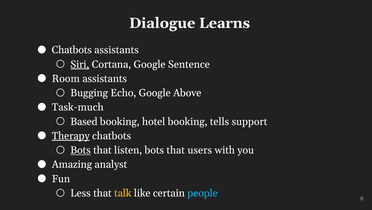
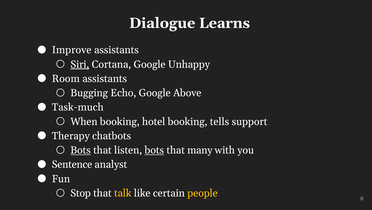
Chatbots: Chatbots -> Improve (72, 50)
Sentence: Sentence -> Unhappy (189, 64)
Based: Based -> When (84, 121)
Therapy underline: present -> none (71, 135)
bots underline: none -> present (154, 150)
users: users -> many (200, 150)
Amazing: Amazing -> Sentence (72, 164)
Less: Less -> Stop (81, 193)
people colour: light blue -> yellow (203, 193)
